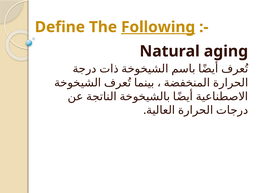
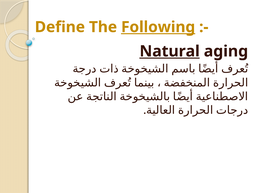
Natural underline: none -> present (170, 51)
